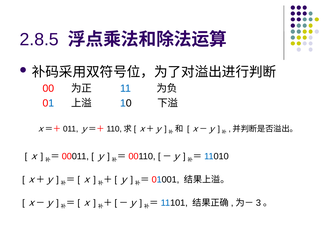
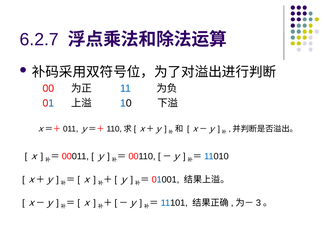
2.8.5: 2.8.5 -> 6.2.7 (39, 40)
